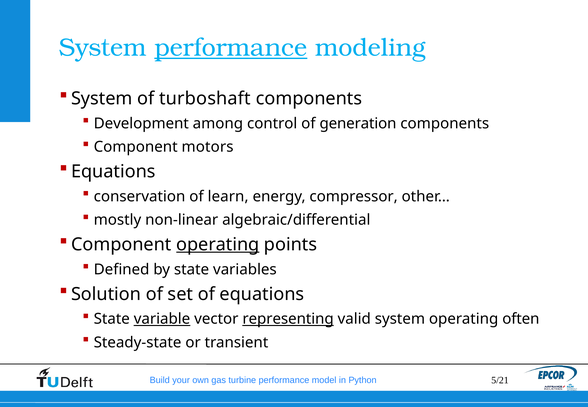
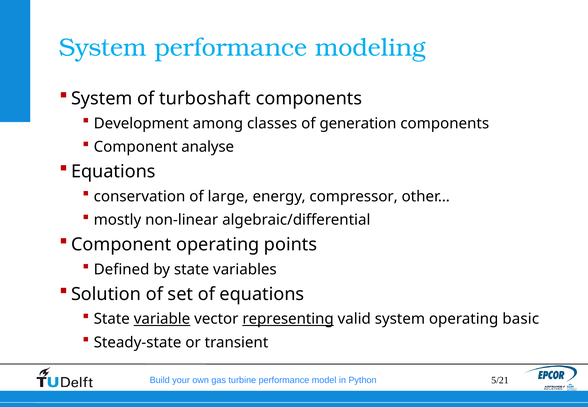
performance underline: present -> none (231, 48)
control: control -> classes (272, 124)
motors: motors -> analyse (208, 147)
learn: learn -> large (228, 197)
operating underline: present -> none (218, 245)
often: often -> basic (521, 319)
